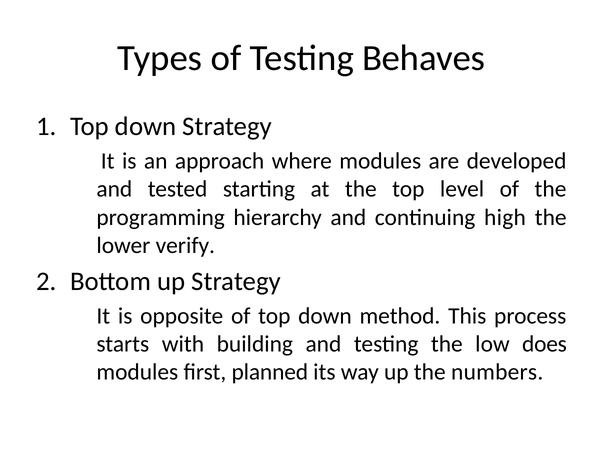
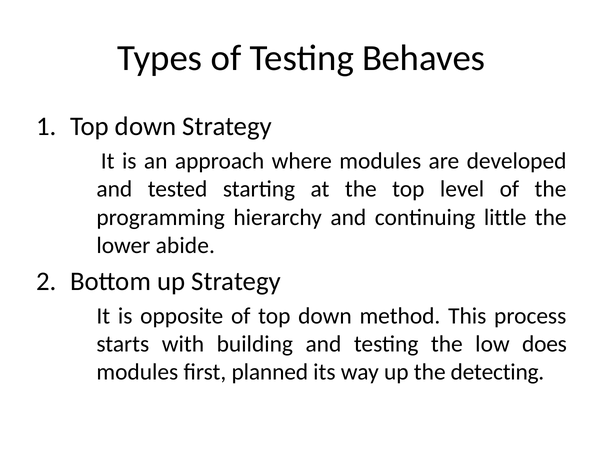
high: high -> little (505, 217)
verify: verify -> abide (185, 246)
numbers: numbers -> detecting (497, 372)
